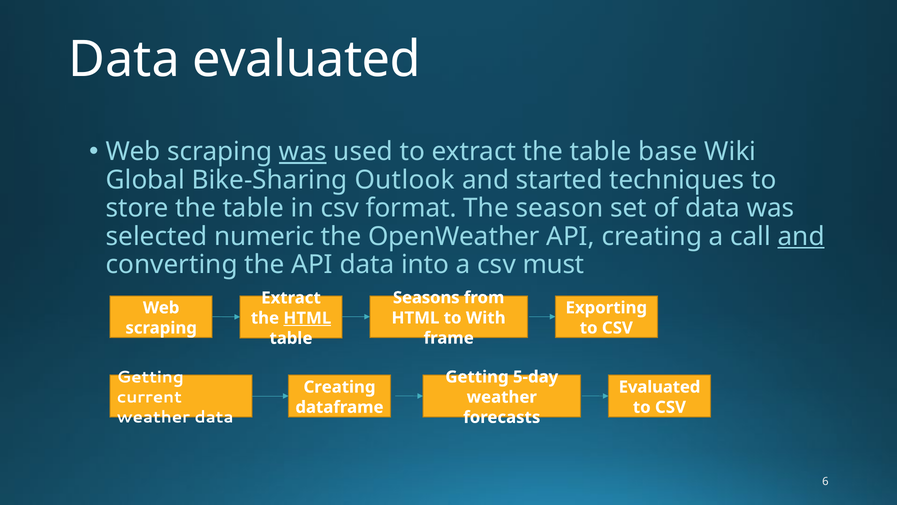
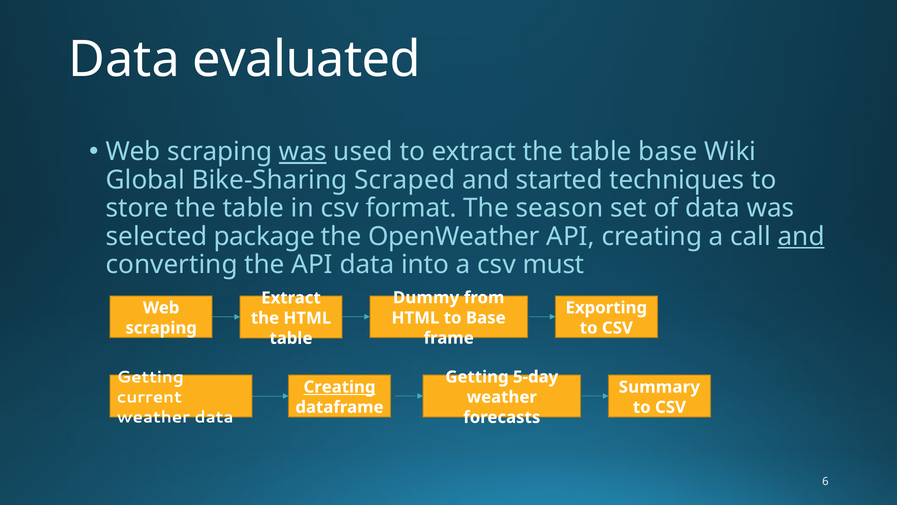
Outlook: Outlook -> Scraped (405, 180)
numeric: numeric -> package (264, 236)
Seasons: Seasons -> Dummy (426, 297)
to With: With -> Base (486, 318)
HTML underline: present -> none (307, 318)
Creating underline: none -> present (339, 387)
Evaluated: Evaluated -> Summary (659, 387)
